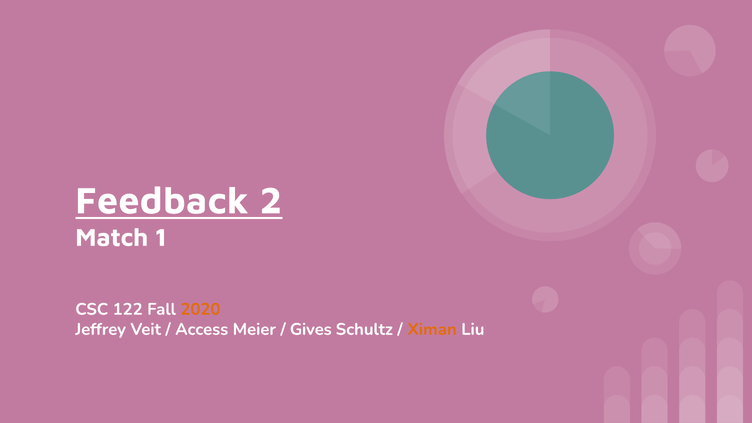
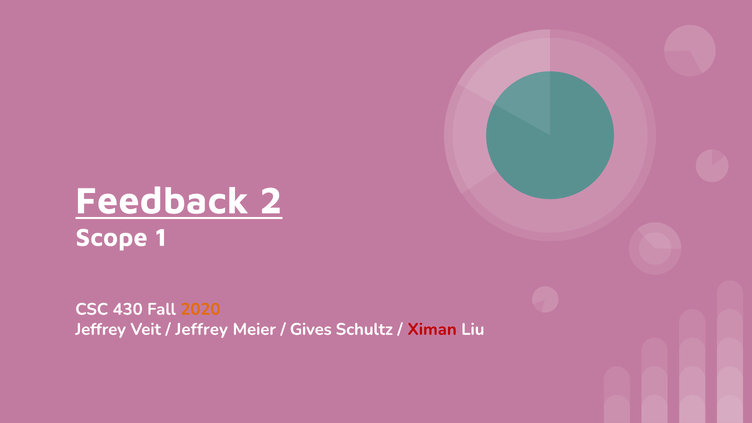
Match: Match -> Scope (112, 238)
122: 122 -> 430 (128, 309)
Access: Access -> Jeffrey (202, 329)
Ximan colour: orange -> red (432, 329)
